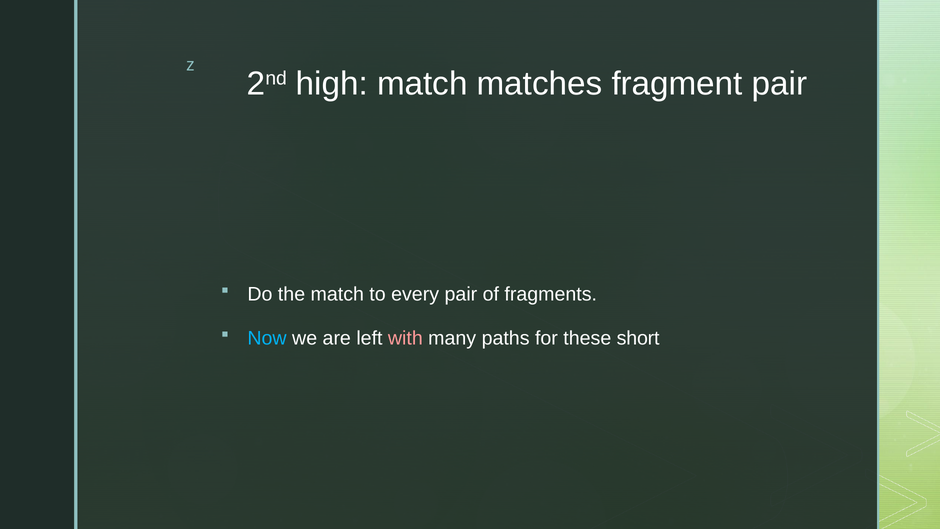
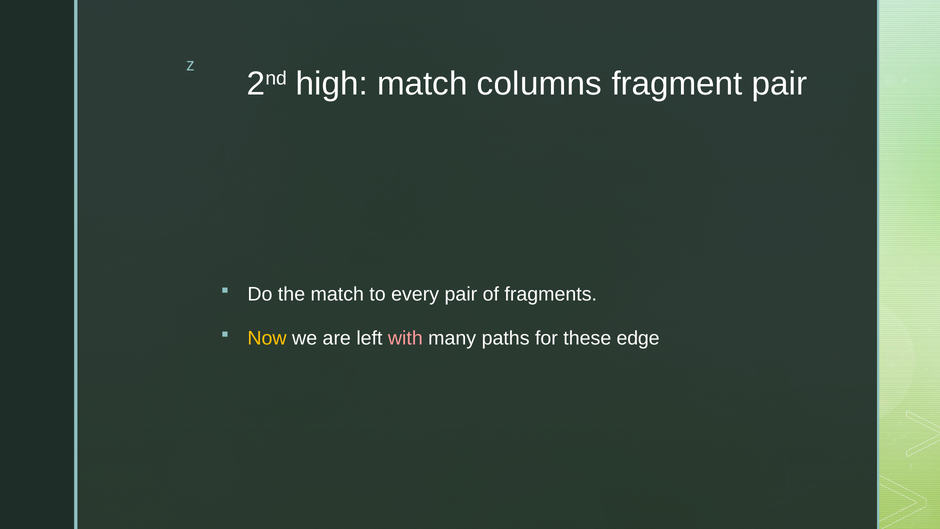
matches: matches -> columns (539, 84)
Now colour: light blue -> yellow (267, 338)
short: short -> edge (638, 338)
